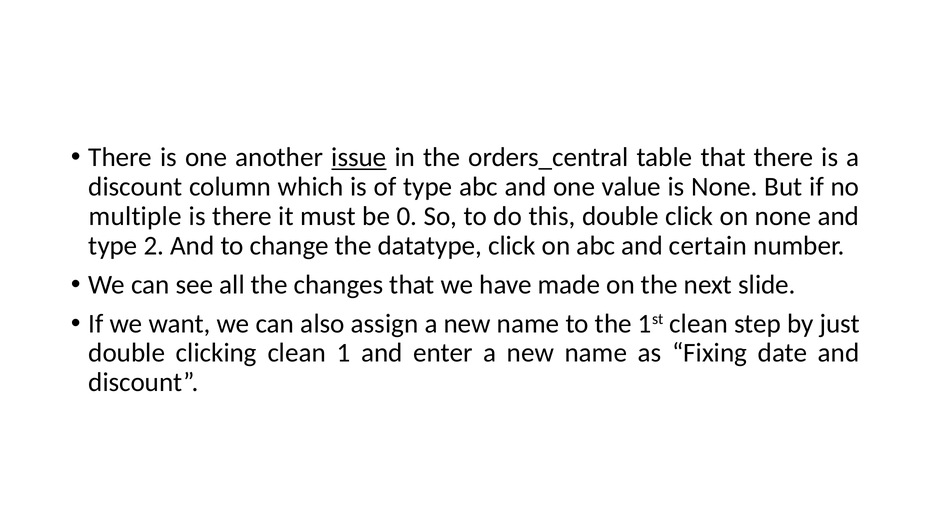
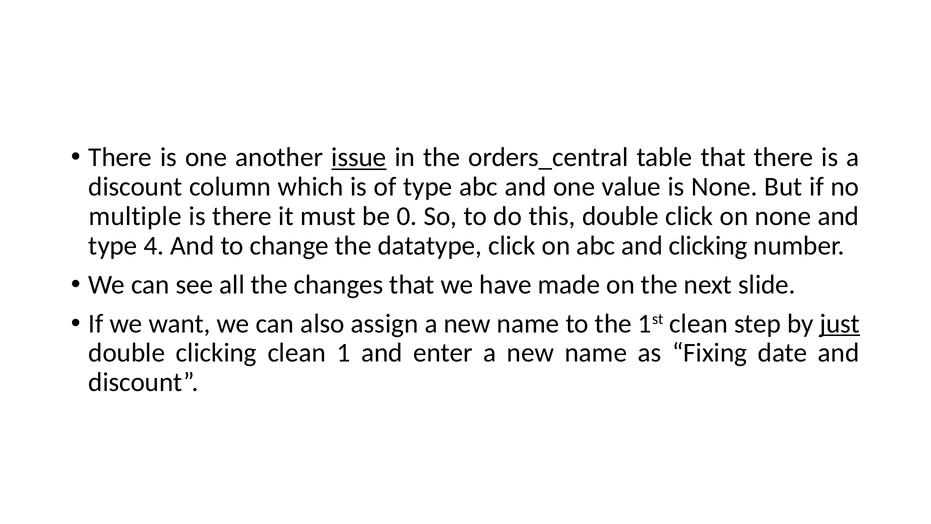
2: 2 -> 4 (154, 245)
and certain: certain -> clicking (708, 245)
just underline: none -> present (840, 323)
